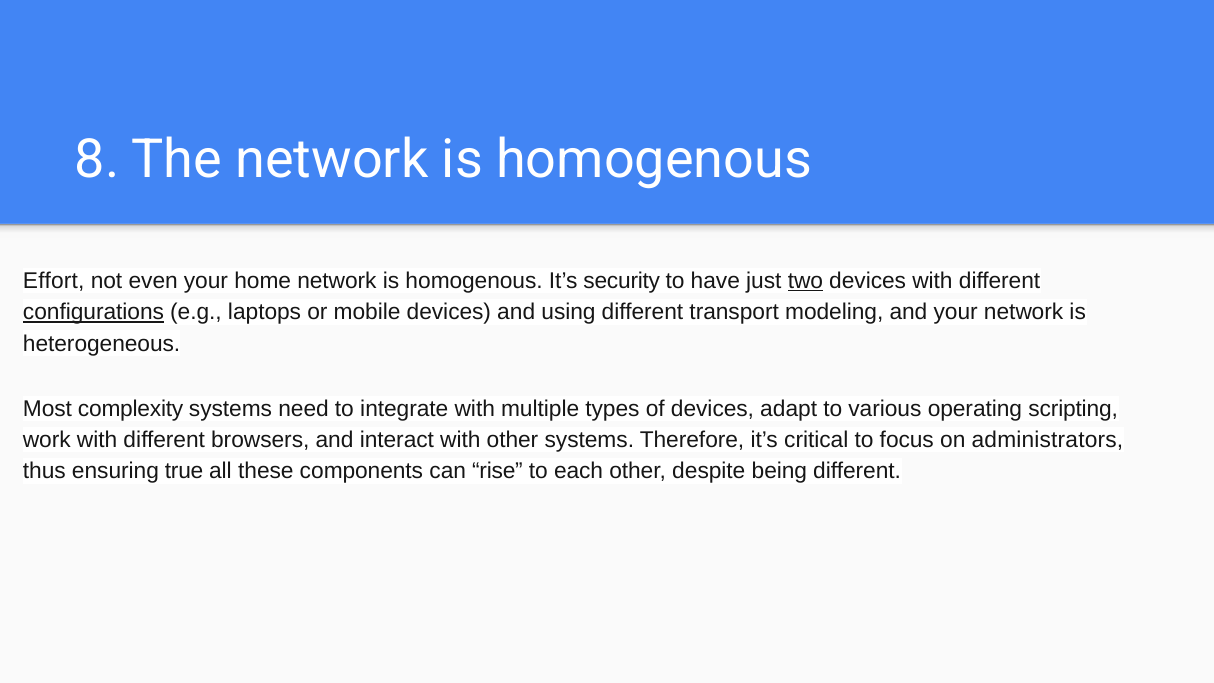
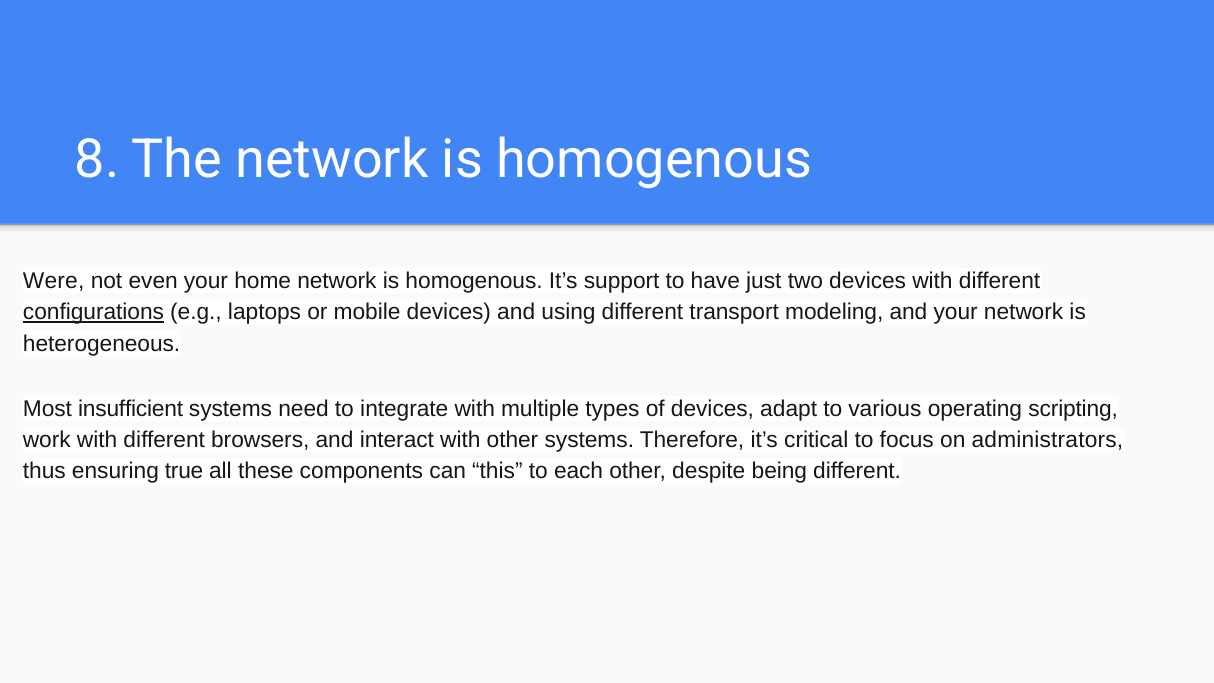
Effort: Effort -> Were (54, 281)
security: security -> support (622, 281)
two underline: present -> none (805, 281)
complexity: complexity -> insufficient (131, 409)
rise: rise -> this (497, 471)
